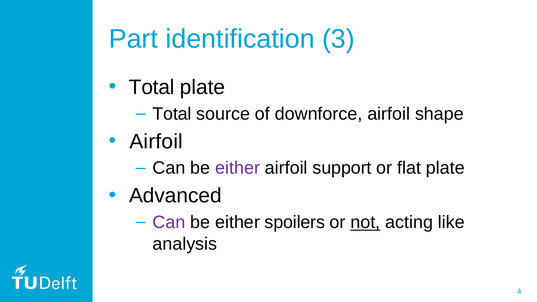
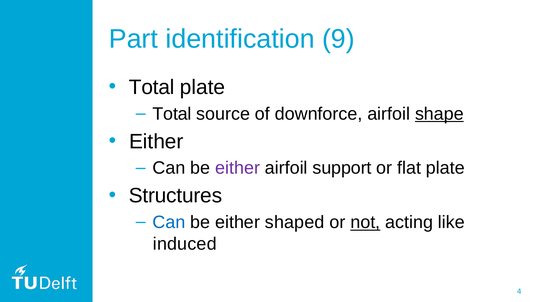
3: 3 -> 9 (338, 39)
shape underline: none -> present (439, 114)
Airfoil: Airfoil -> Either (156, 141)
Advanced: Advanced -> Structures (175, 196)
Can colour: purple -> blue (169, 222)
spoilers: spoilers -> shaped (295, 222)
analysis: analysis -> induced (185, 244)
